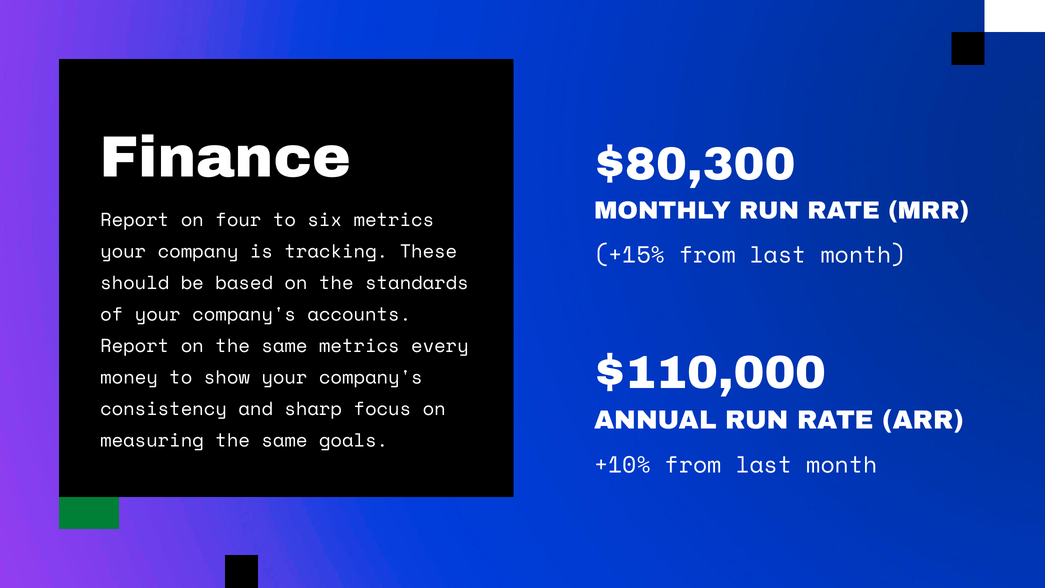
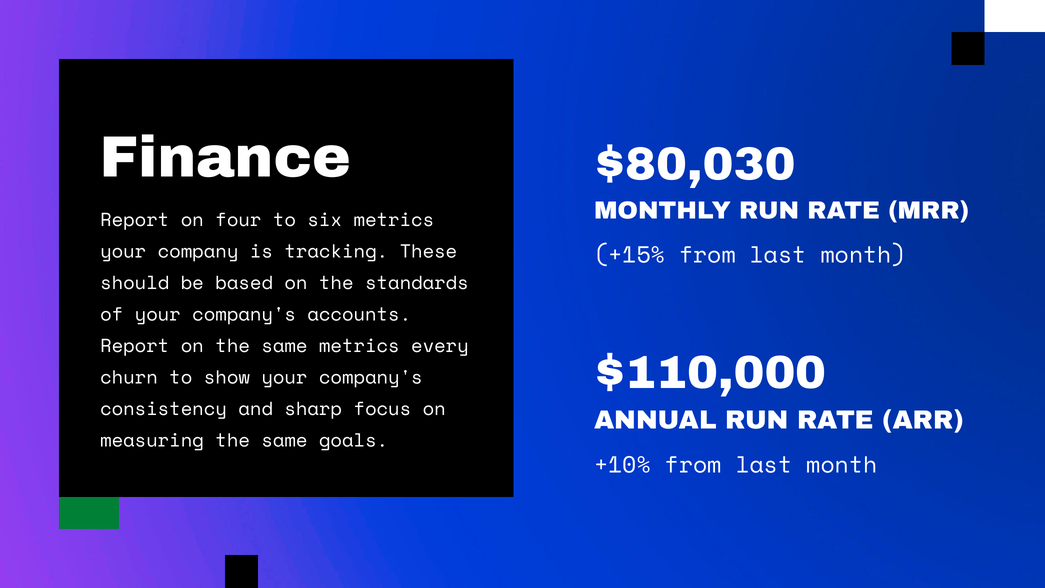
$80,300: $80,300 -> $80,030 (695, 164)
money: money -> churn (129, 377)
